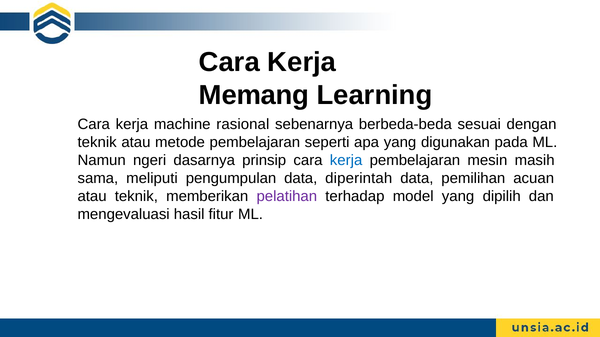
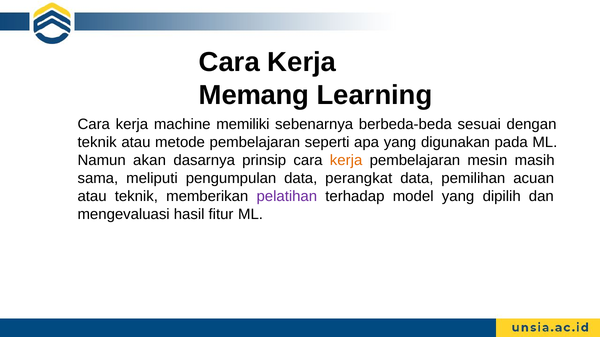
rasional: rasional -> memiliki (243, 124)
ngeri: ngeri -> akan (150, 160)
kerja colour: blue -> orange (346, 160)
diperintah: diperintah -> perangkat (359, 178)
